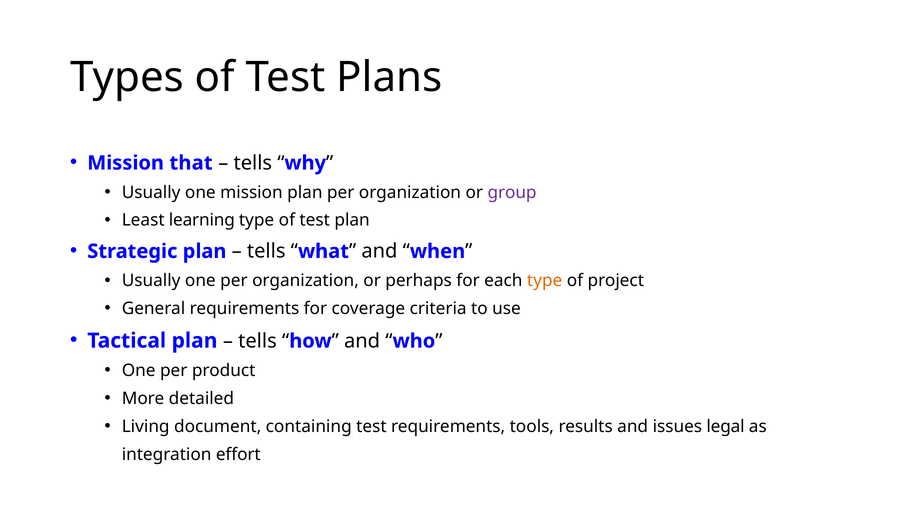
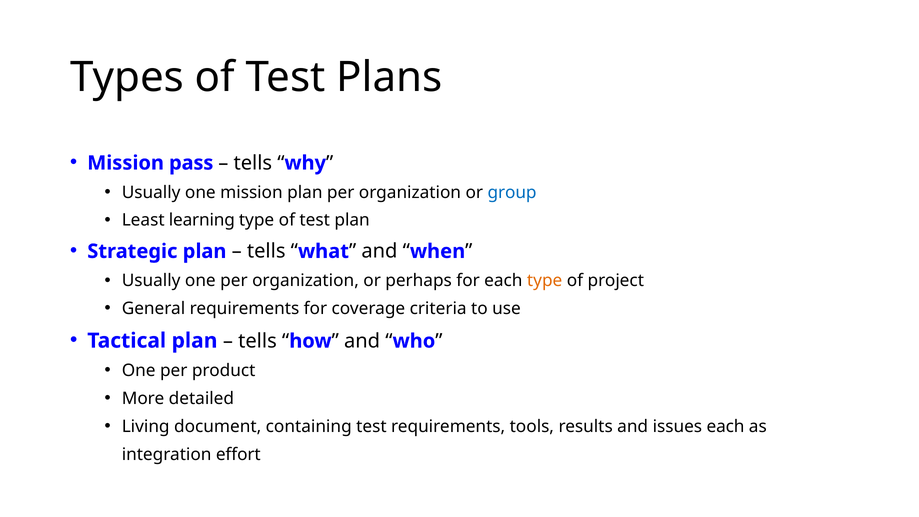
that: that -> pass (191, 163)
group colour: purple -> blue (512, 192)
issues legal: legal -> each (726, 426)
